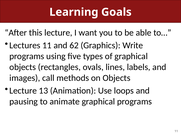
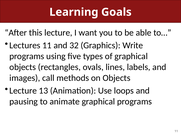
62: 62 -> 32 (74, 45)
